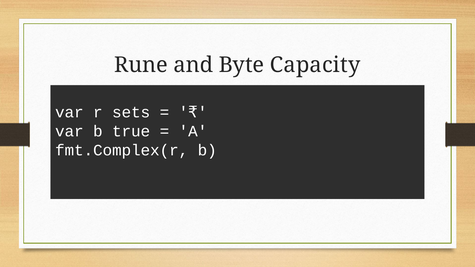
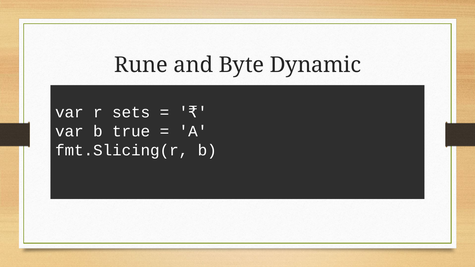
Capacity: Capacity -> Dynamic (315, 65)
fmt.Complex(r: fmt.Complex(r -> fmt.Slicing(r (122, 150)
